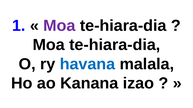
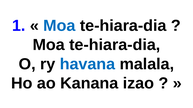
Moa colour: purple -> blue (59, 26)
